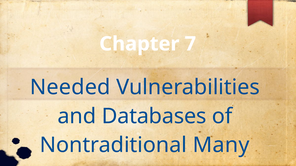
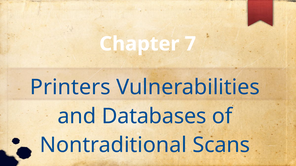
Needed: Needed -> Printers (70, 88)
Many: Many -> Scans (221, 146)
